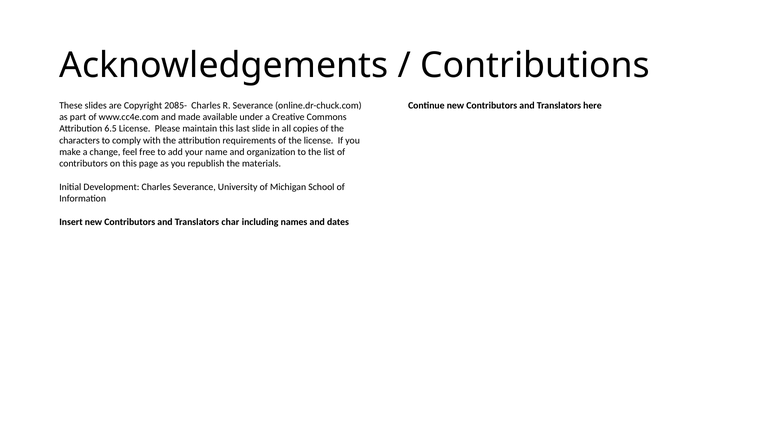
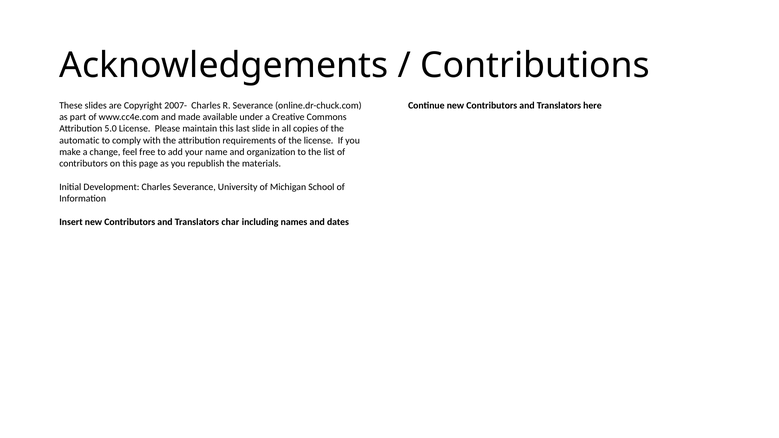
2085-: 2085- -> 2007- (176, 105)
6.5: 6.5 -> 5.0 (111, 129)
characters: characters -> automatic (79, 140)
